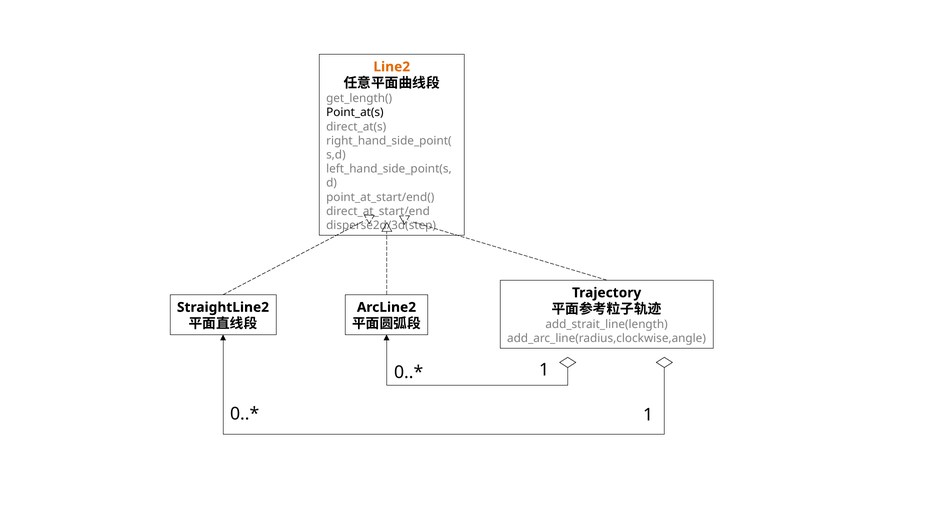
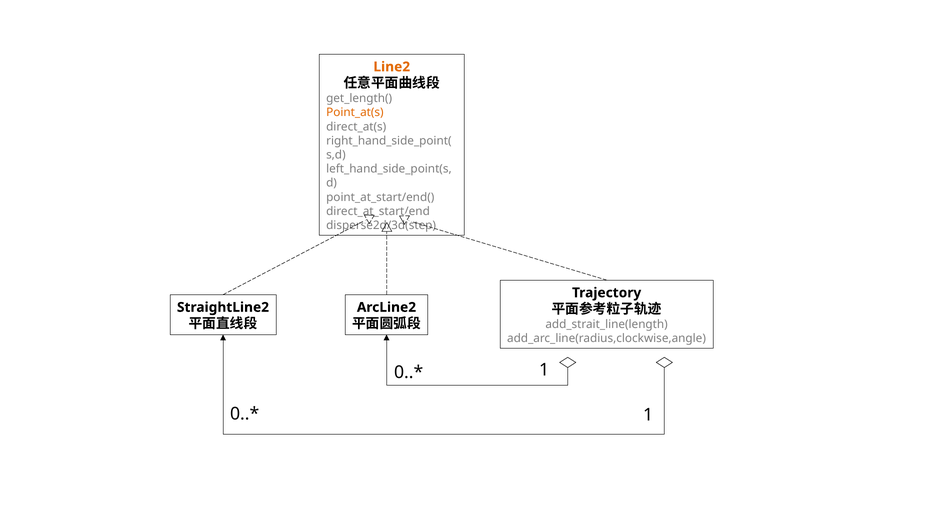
Point_at(s colour: black -> orange (355, 113)
